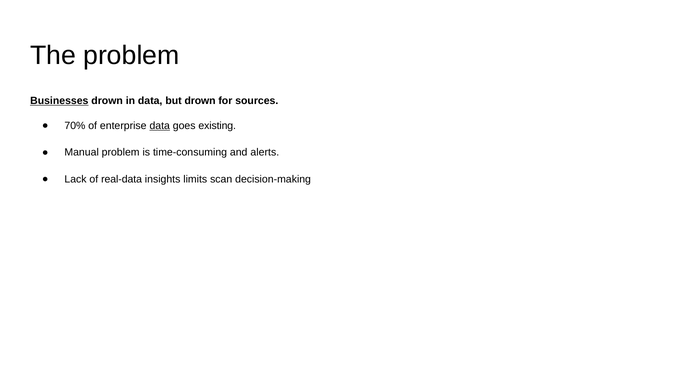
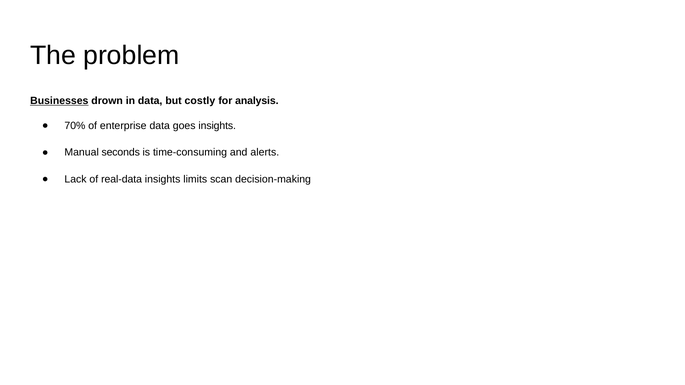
but drown: drown -> costly (200, 101)
sources: sources -> analysis (257, 101)
data underline: present -> none (160, 126)
goes existing: existing -> insights (217, 126)
Manual problem: problem -> seconds (121, 152)
